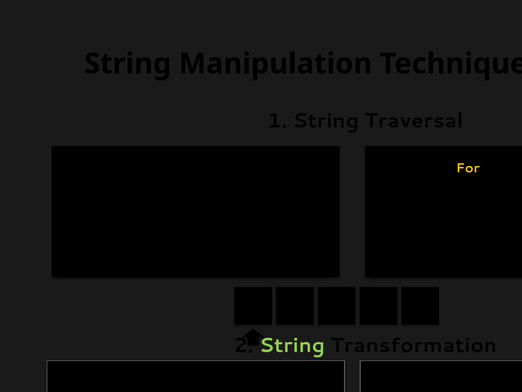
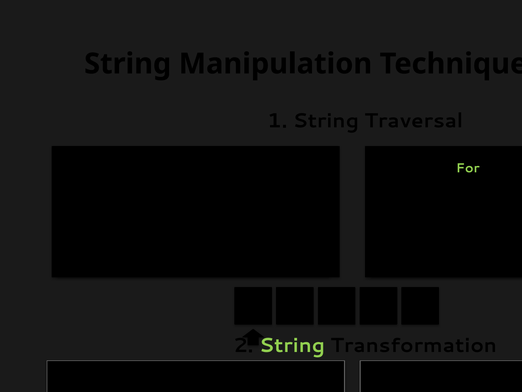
For colour: yellow -> light green (468, 168)
